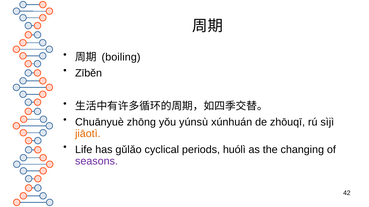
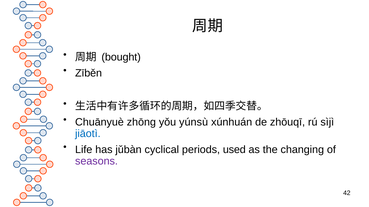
boiling: boiling -> bought (121, 57)
jiāotì colour: orange -> blue (88, 134)
gǔlǎo: gǔlǎo -> jǔbàn (129, 150)
huólì: huólì -> used (234, 150)
